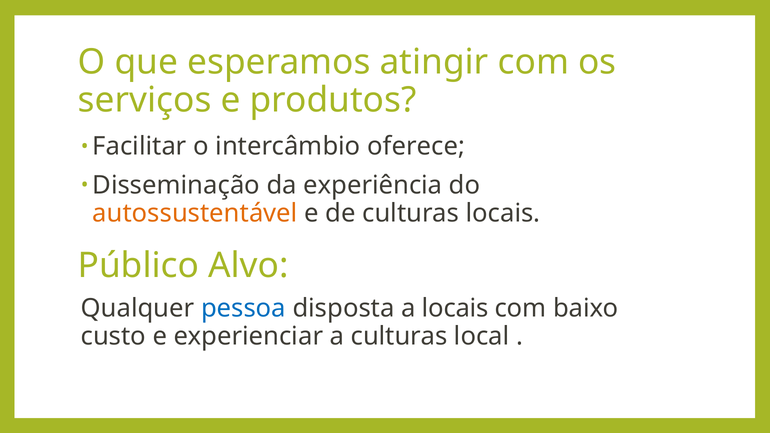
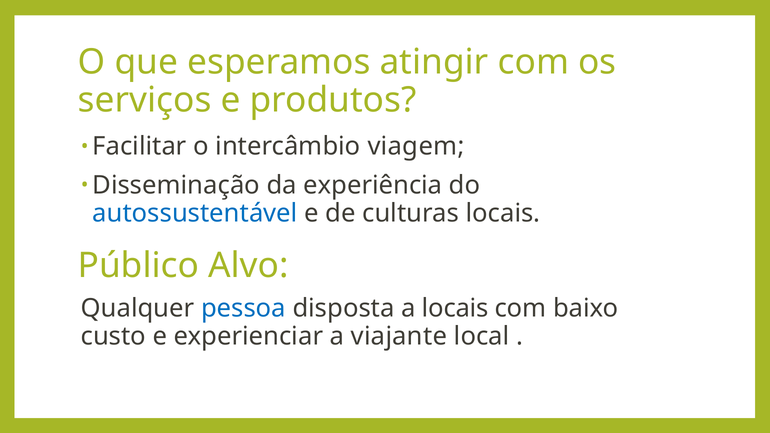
oferece: oferece -> viagem (416, 147)
autossustentável colour: orange -> blue (195, 213)
a culturas: culturas -> viajante (399, 336)
